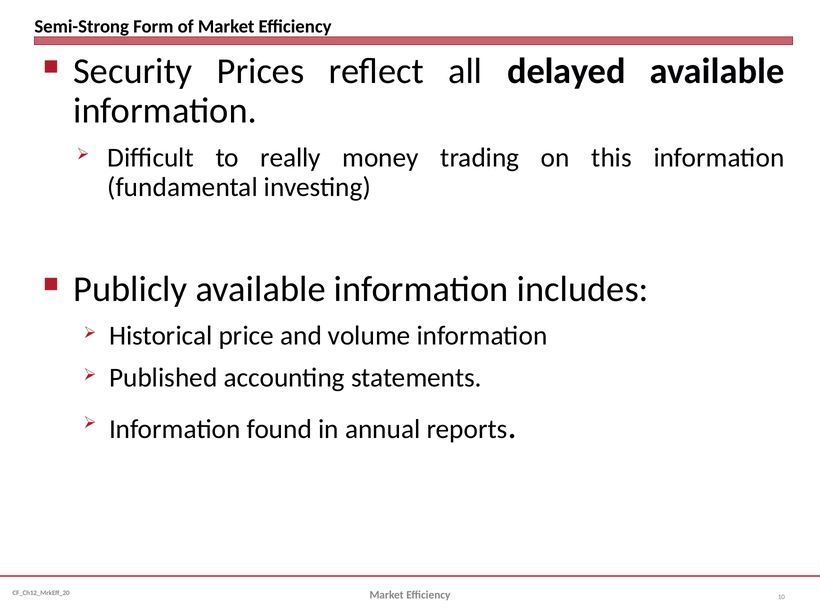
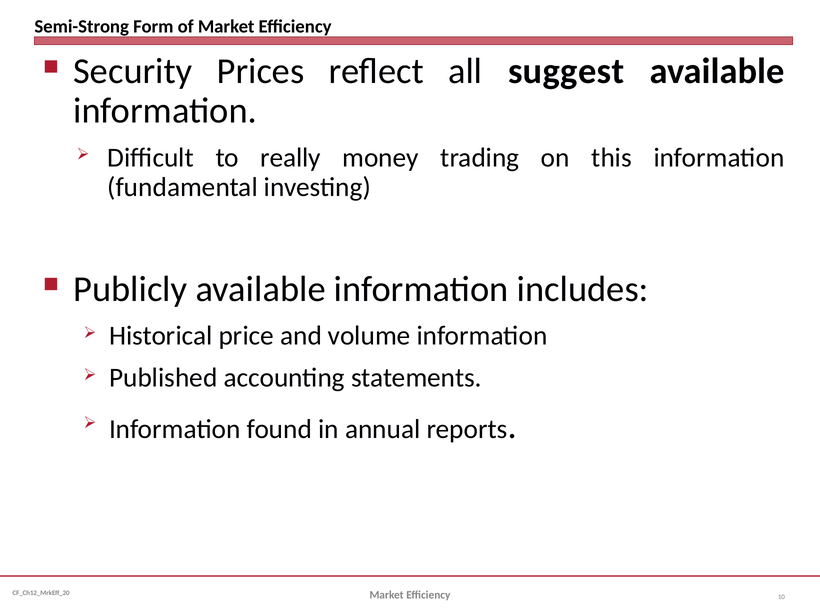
delayed: delayed -> suggest (566, 71)
